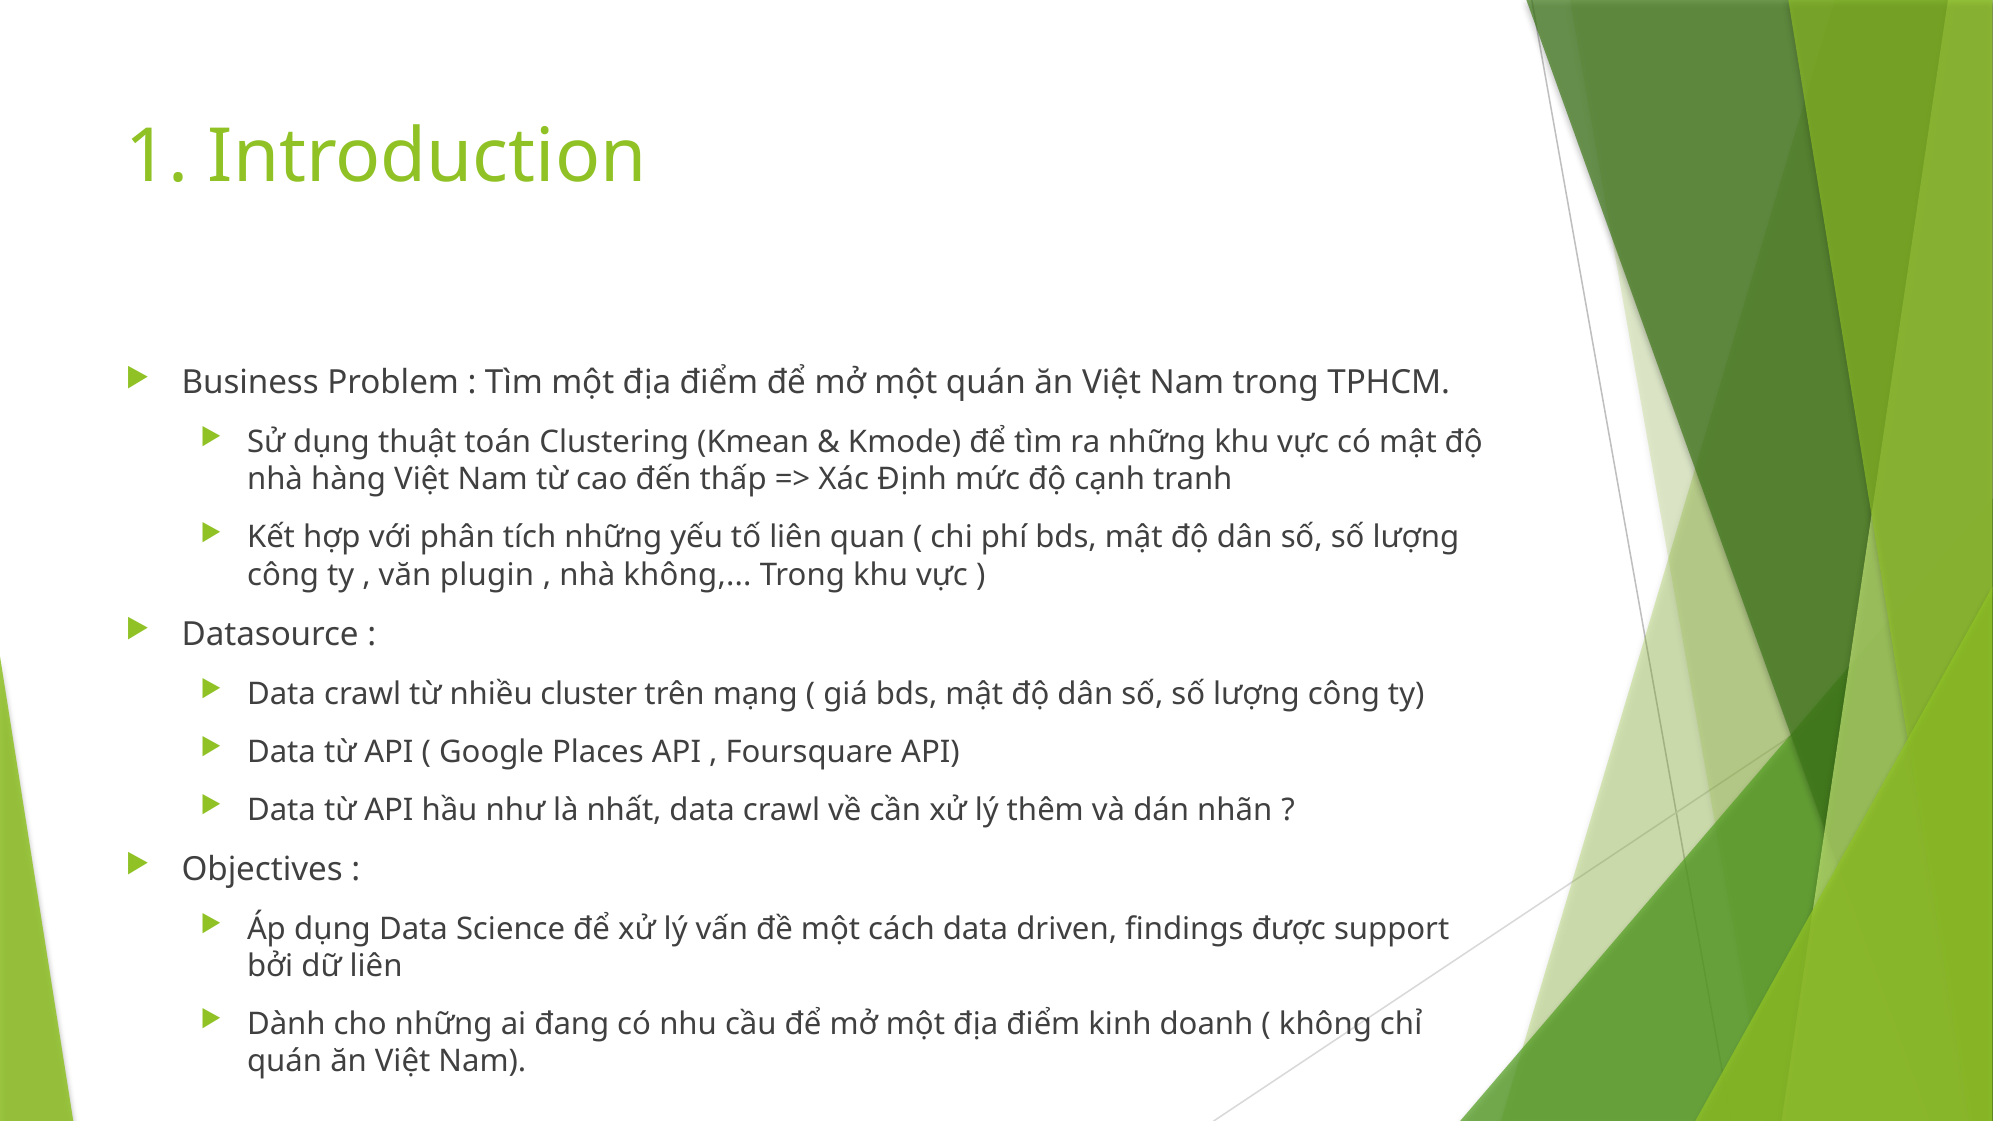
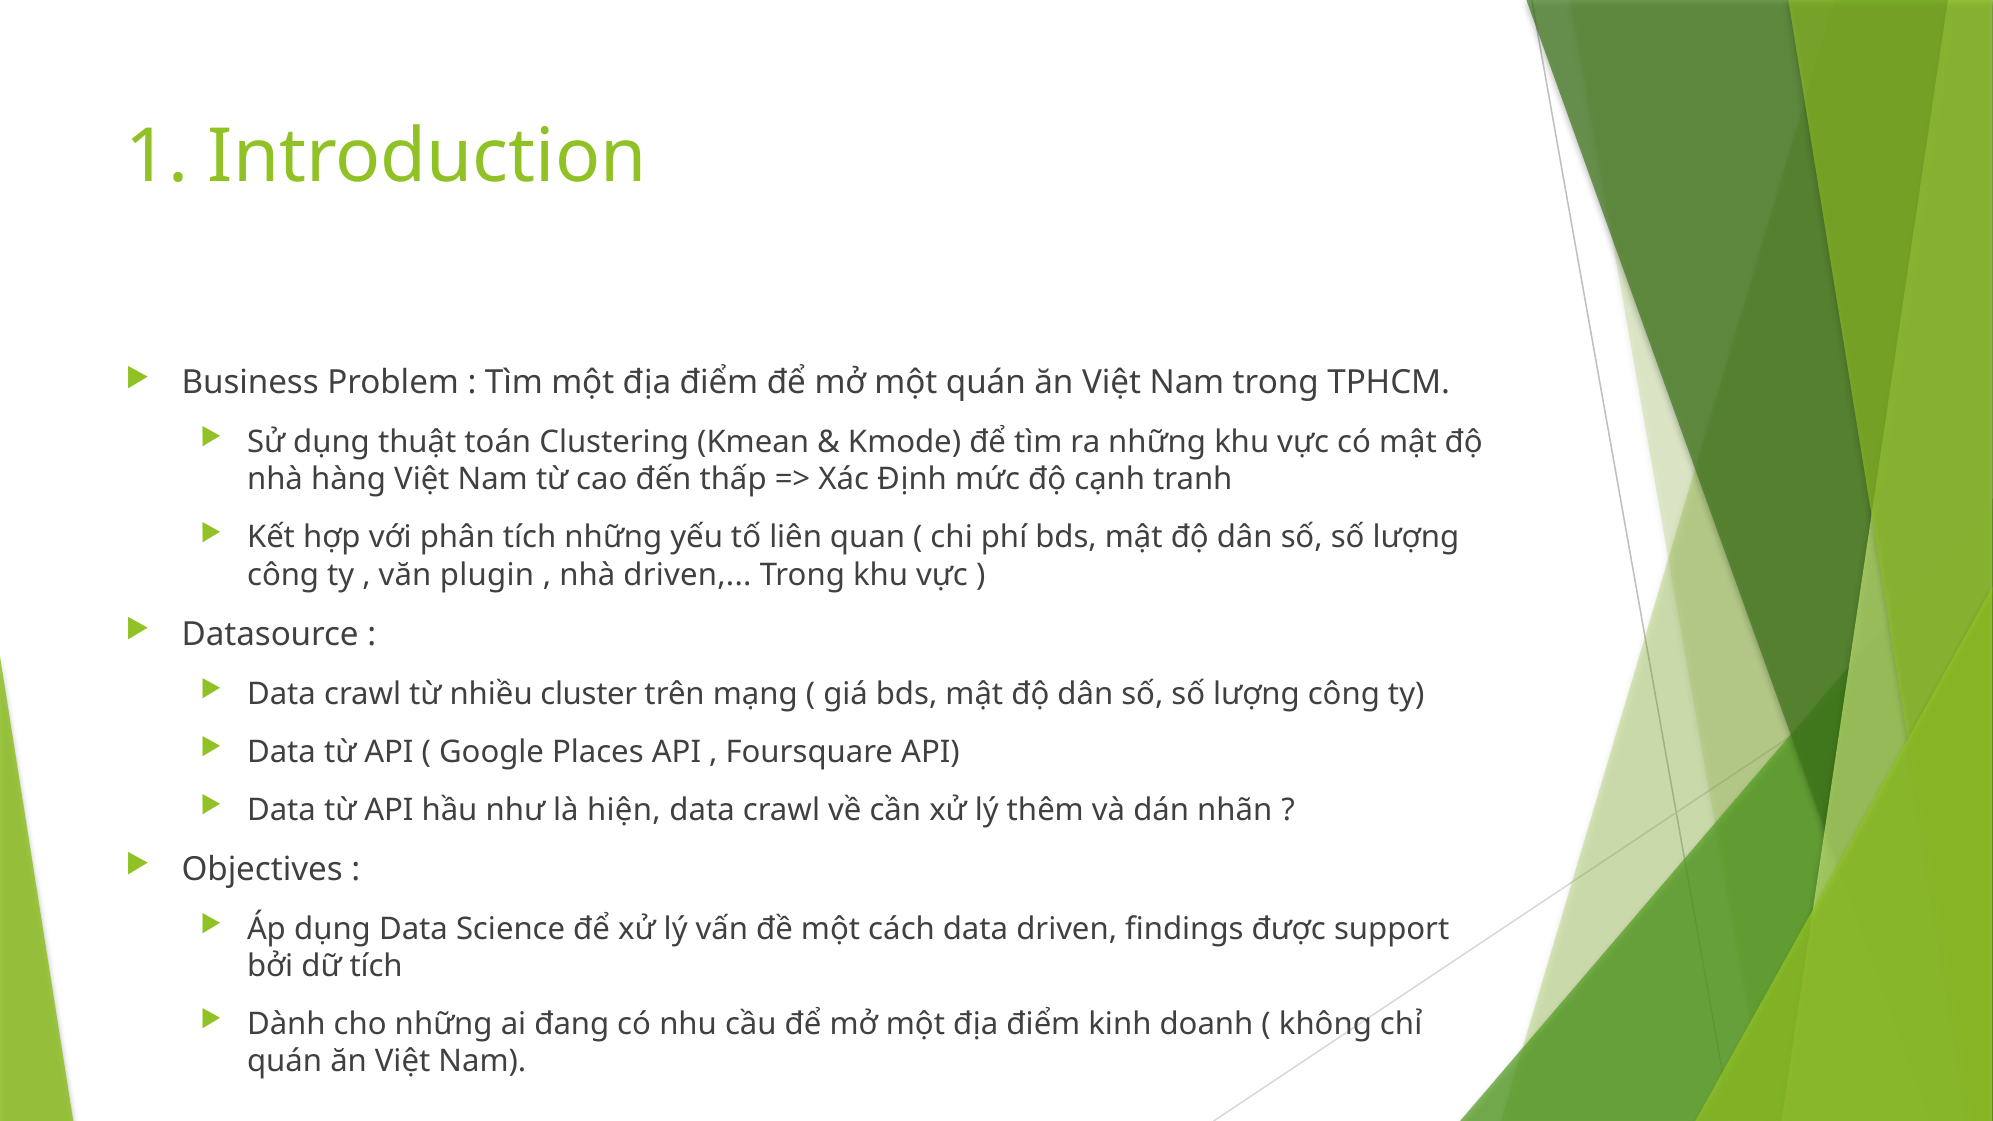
nhà không: không -> driven (687, 575)
nhất: nhất -> hiện (624, 810)
dữ liên: liên -> tích (376, 966)
